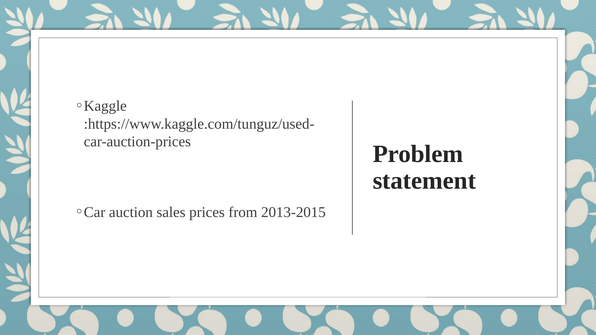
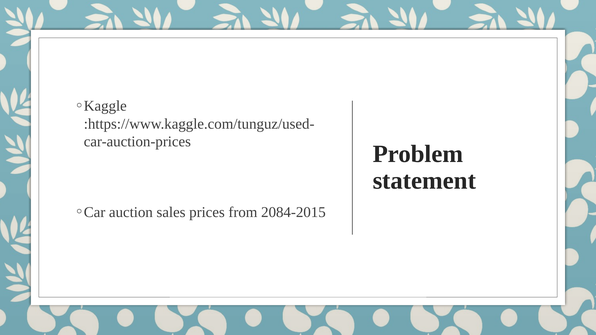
2013-2015: 2013-2015 -> 2084-2015 (293, 212)
